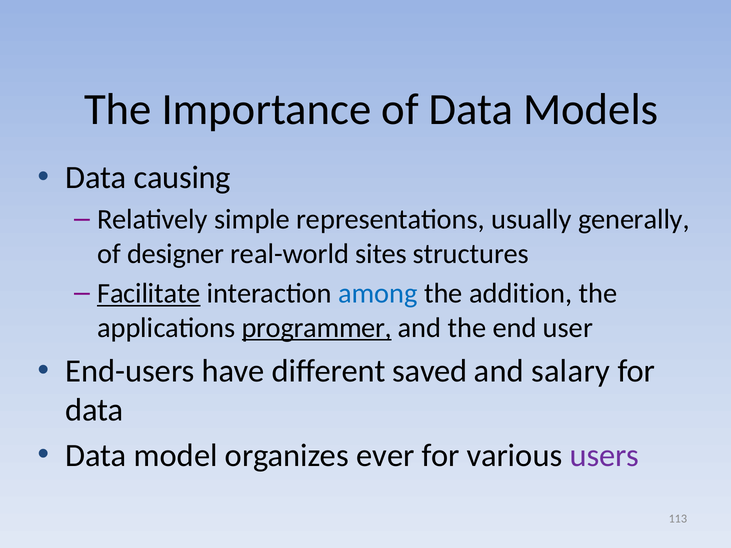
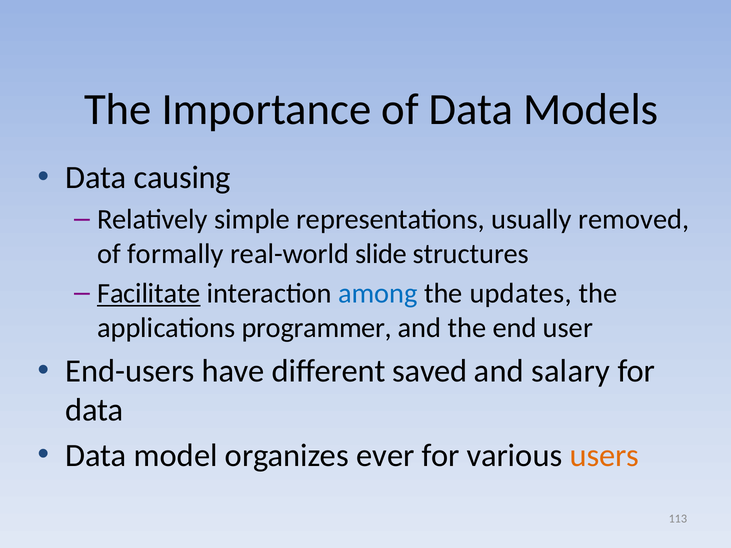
generally: generally -> removed (634, 220)
designer: designer -> formally (175, 254)
sites: sites -> slide (381, 254)
addition: addition -> updates (521, 294)
programmer underline: present -> none (317, 328)
users colour: purple -> orange (604, 456)
